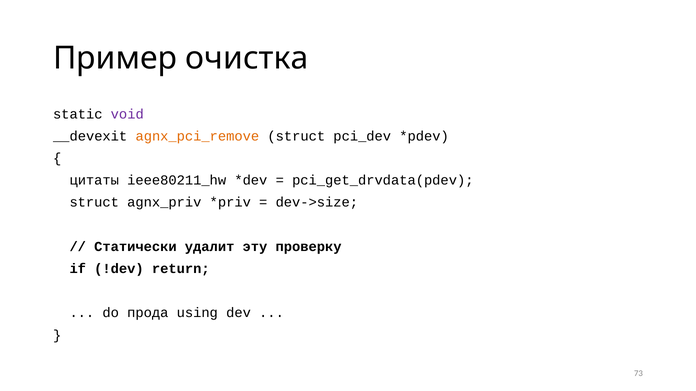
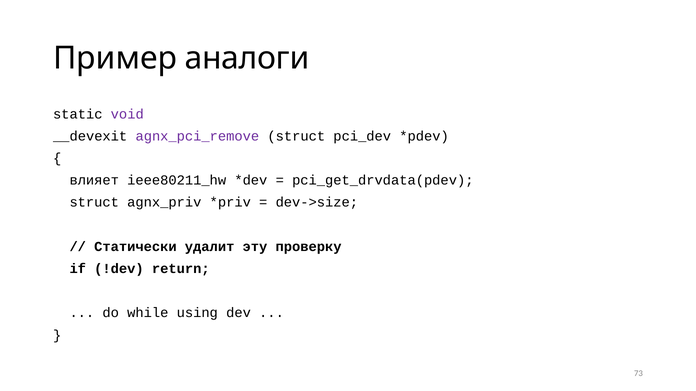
очистка: очистка -> аналоги (247, 58)
agnx_pci_remove colour: orange -> purple (197, 136)
цитаты: цитаты -> влияет (94, 181)
прода: прода -> while (148, 313)
